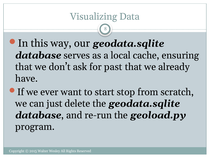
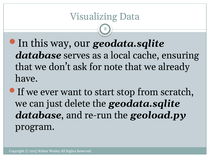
past: past -> note (113, 67)
